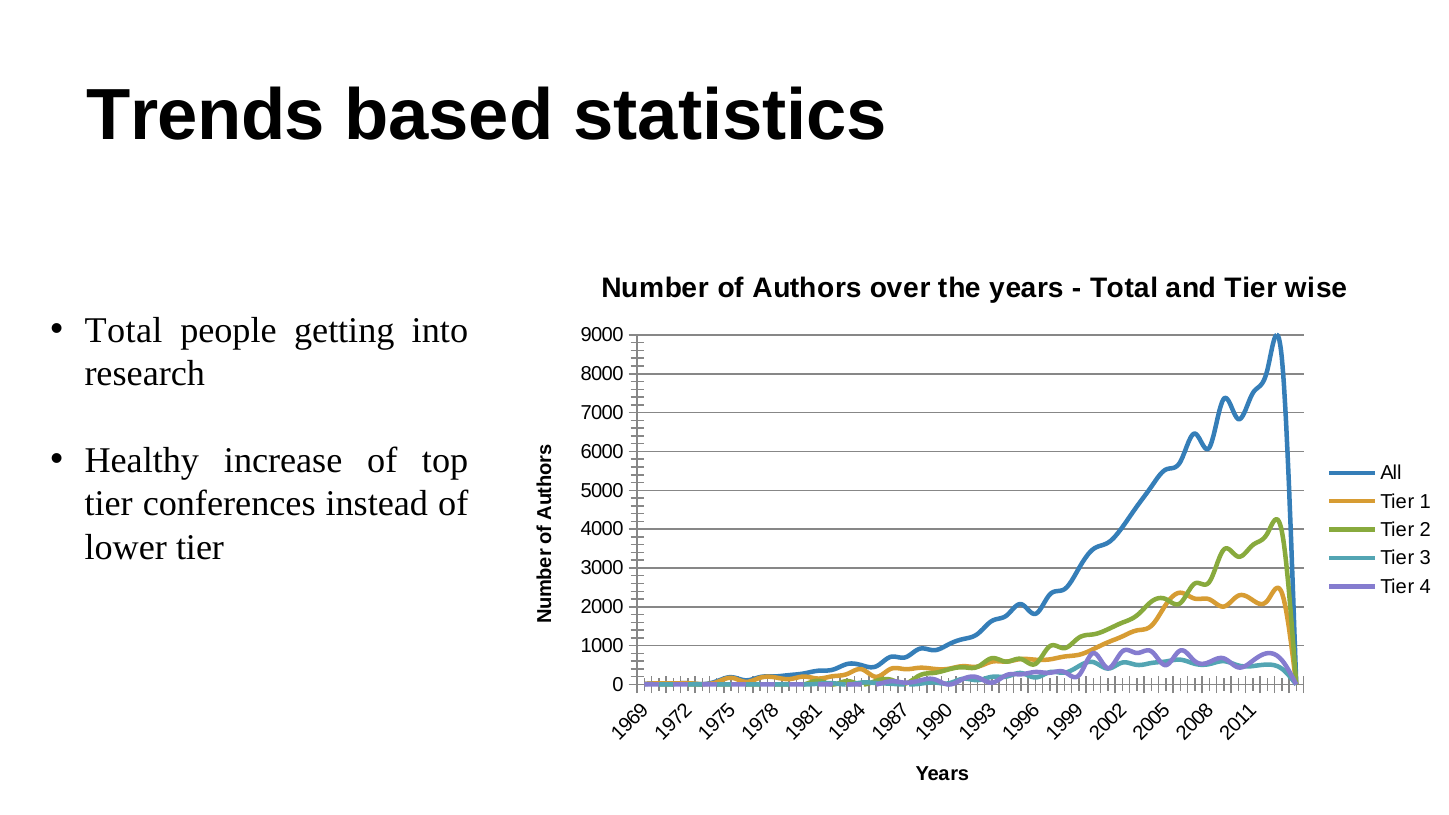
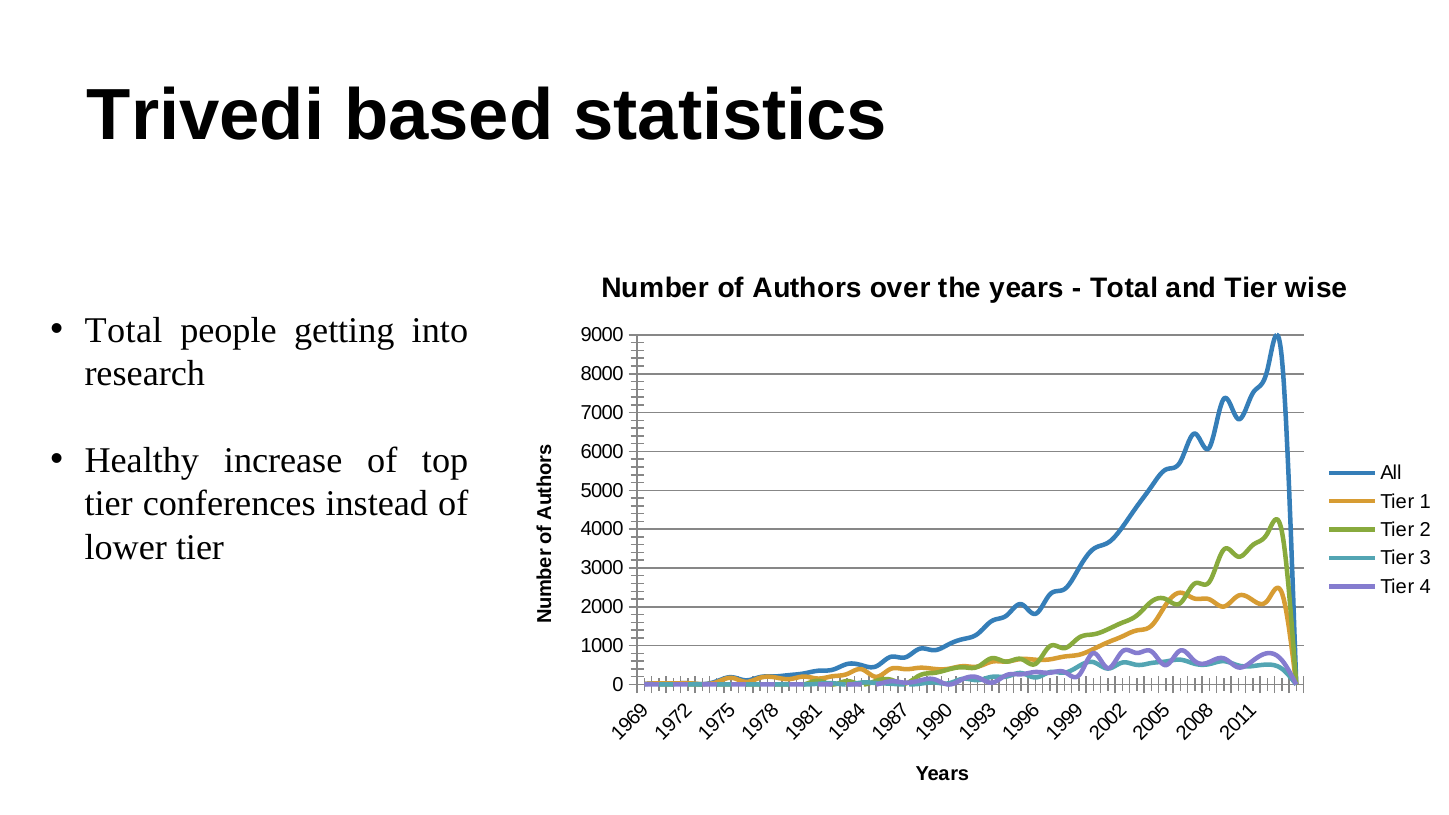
Trends: Trends -> Trivedi (206, 116)
